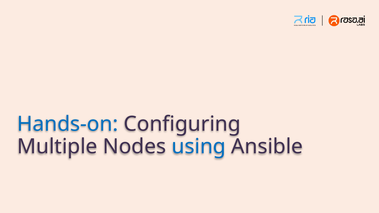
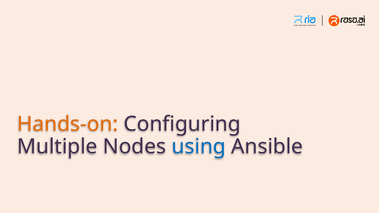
Hands-on colour: blue -> orange (68, 124)
